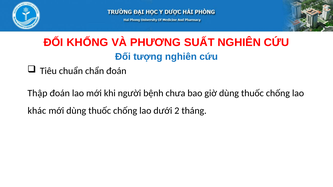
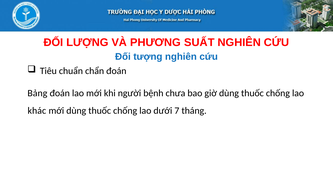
KHỐNG: KHỐNG -> LƯỢNG (87, 43)
Thập: Thập -> Bảng (37, 93)
2: 2 -> 7 (177, 111)
